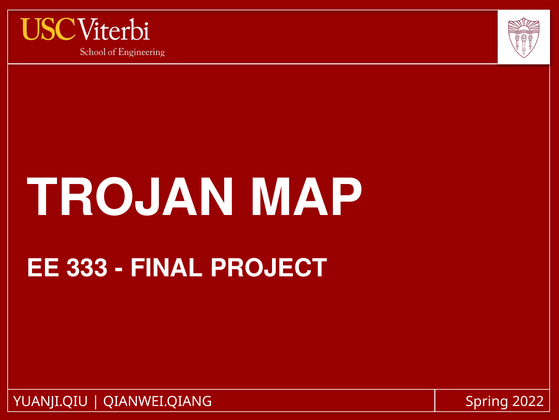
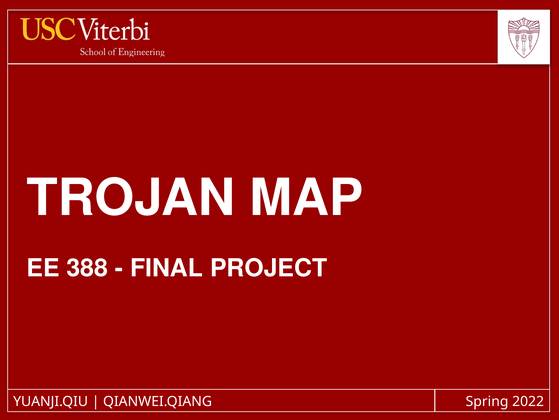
333: 333 -> 388 (87, 268)
